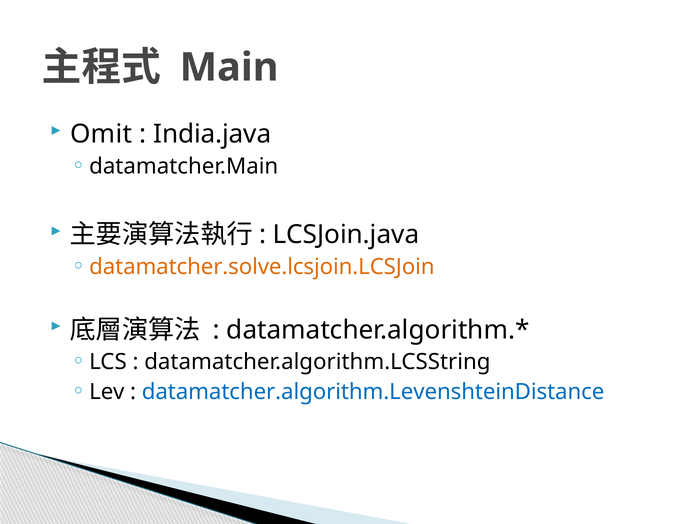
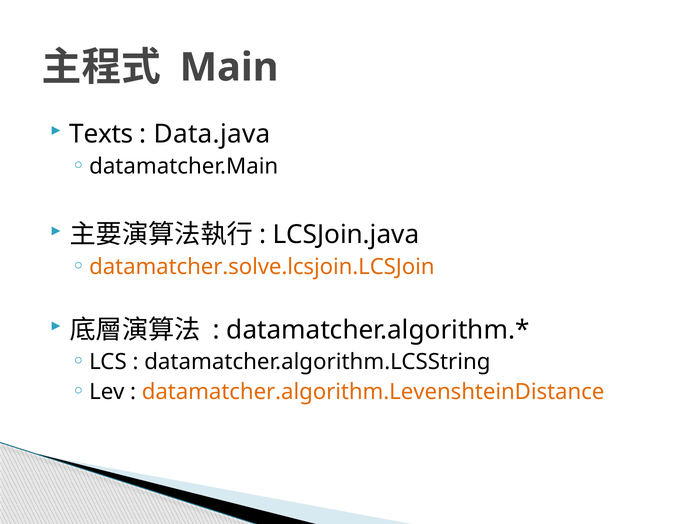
Omit: Omit -> Texts (101, 134)
India.java: India.java -> Data.java (212, 134)
datamatcher.algorithm.LevenshteinDistance colour: blue -> orange (373, 391)
